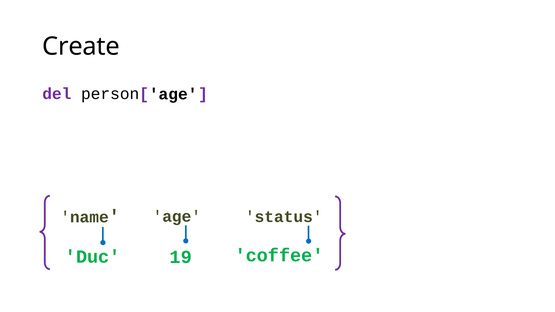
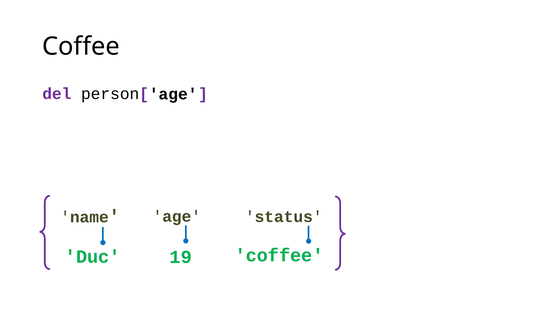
Create: Create -> Coffee (81, 47)
